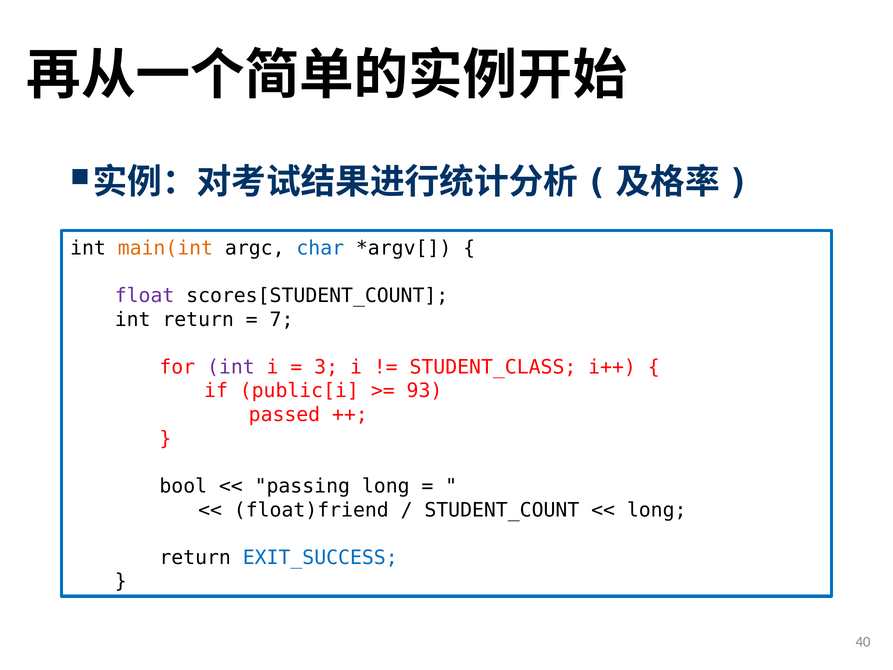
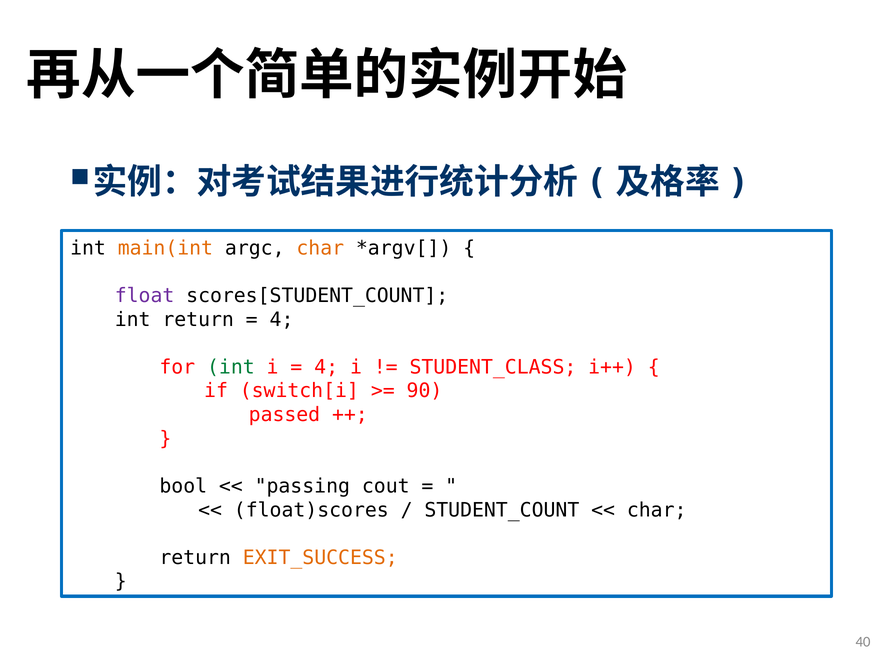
char colour: blue -> orange (320, 248)
7: 7 -> 4 (282, 319)
int colour: purple -> green (231, 367)
3: 3 -> 4 (326, 367)
public[i: public[i -> switch[i (299, 391)
93: 93 -> 90 (424, 391)
passing long: long -> cout (386, 486)
float)friend: float)friend -> float)scores (311, 510)
long: long -> char (657, 510)
EXIT_SUCCESS colour: blue -> orange (320, 557)
